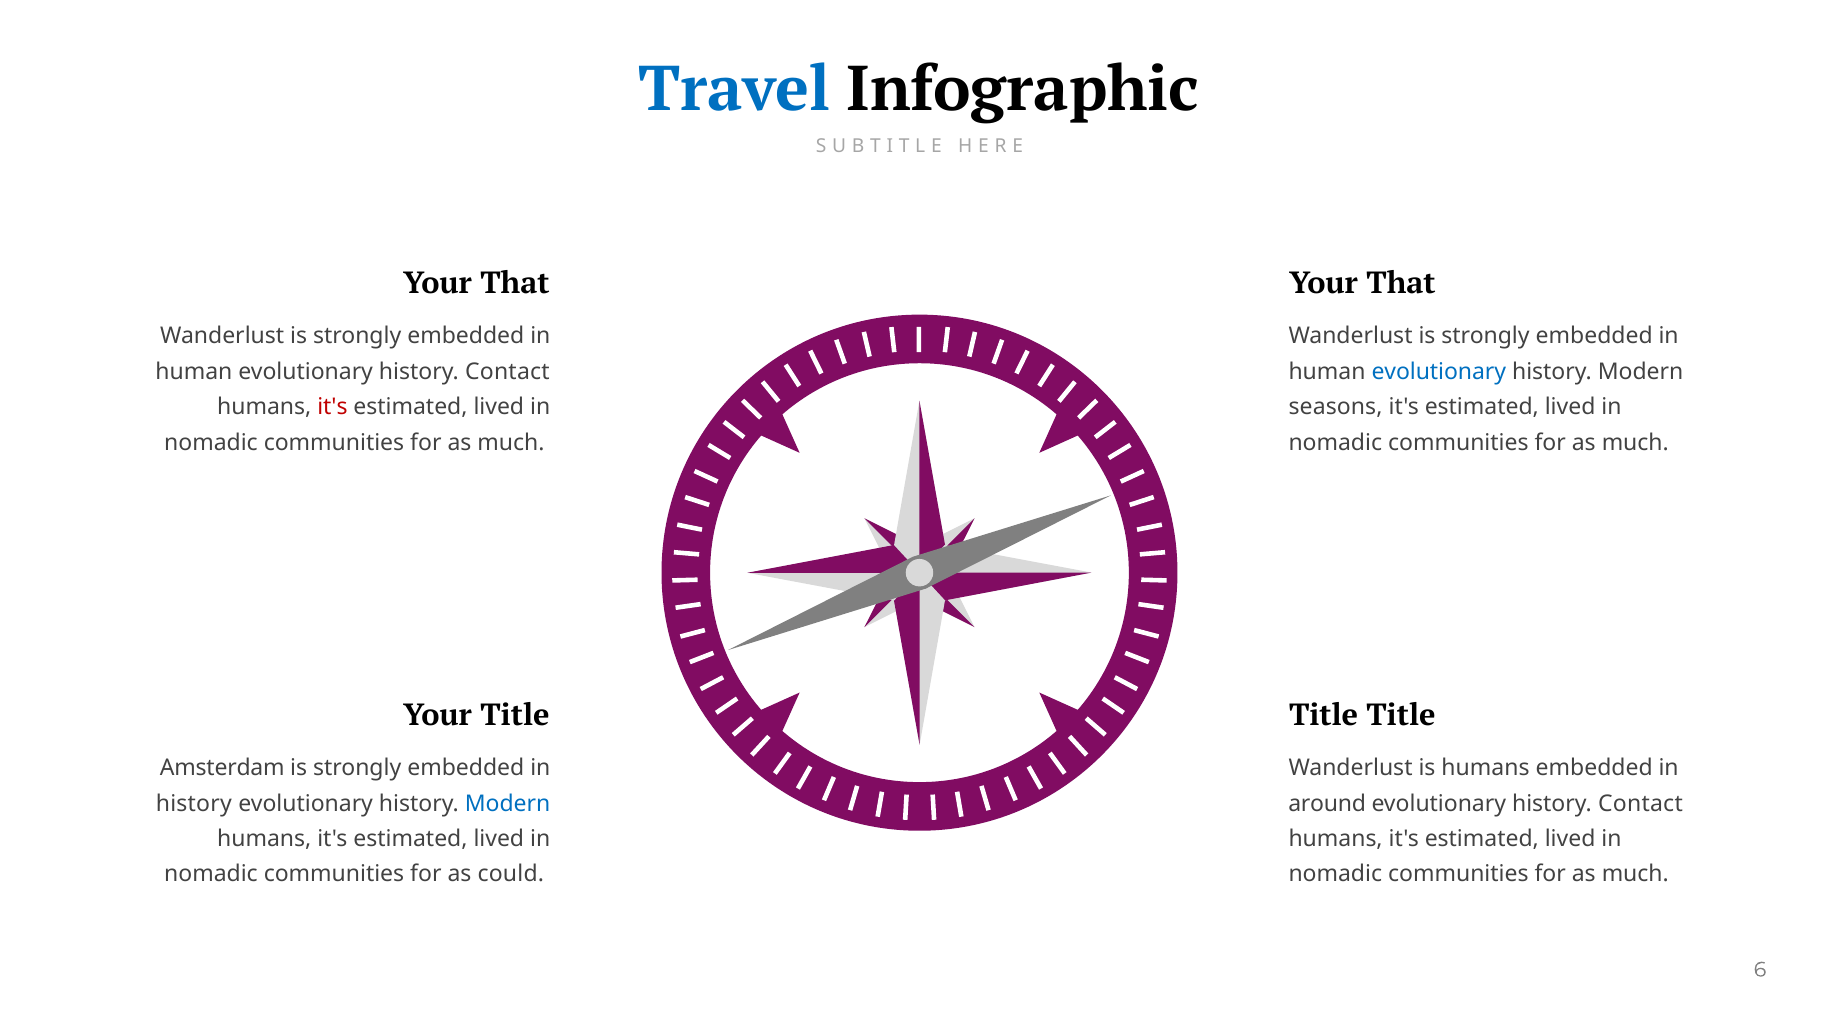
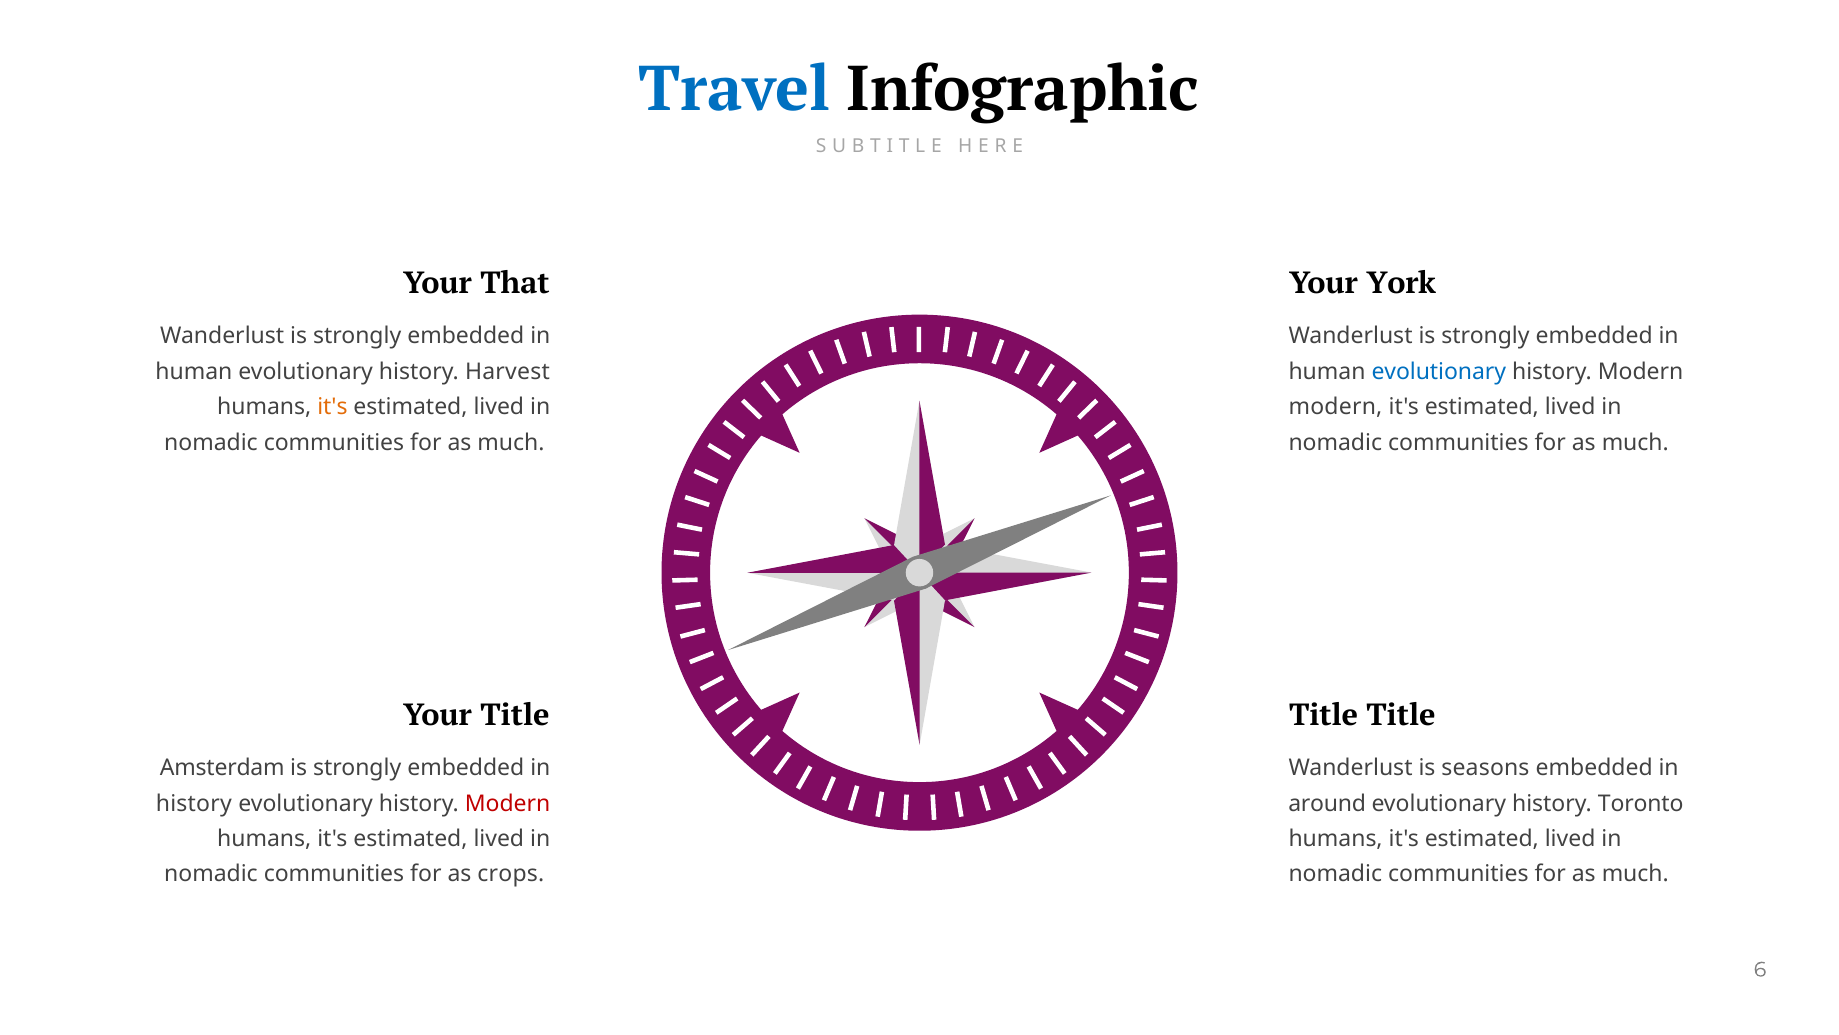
That: That -> York (1401, 283)
human evolutionary history Contact: Contact -> Harvest (507, 371)
it's colour: red -> orange (332, 407)
seasons: seasons -> modern (1335, 407)
is humans: humans -> seasons (1485, 768)
Modern colour: blue -> red (508, 803)
Contact: Contact -> Toronto (1641, 803)
could: could -> crops (511, 874)
